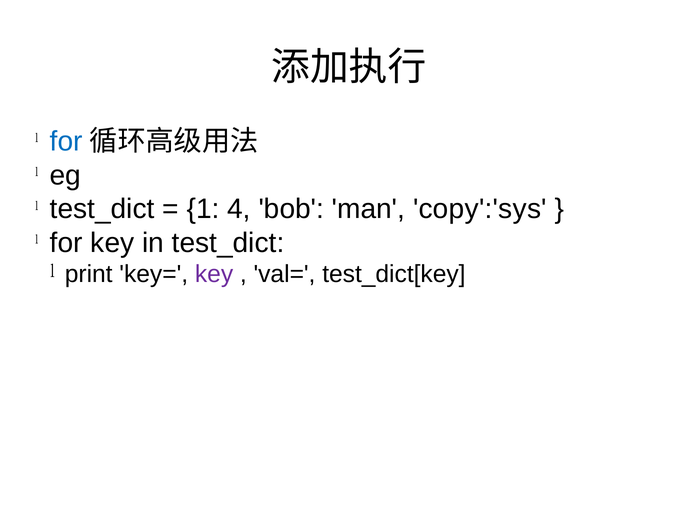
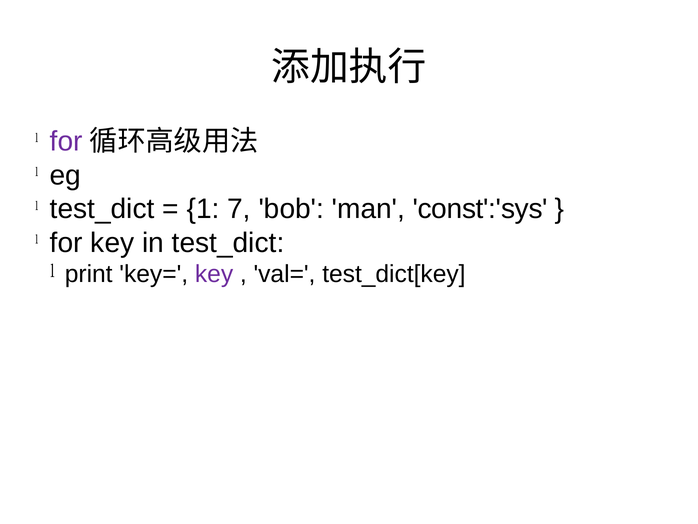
for colour: blue -> purple (66, 141)
4: 4 -> 7 (239, 209)
copy':'sys: copy':'sys -> const':'sys (480, 209)
